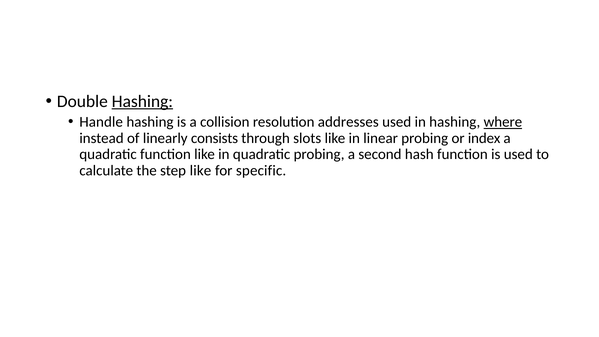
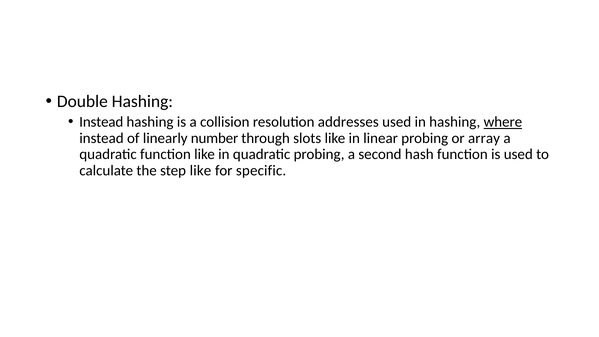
Hashing underline: present -> none (142, 101)
Handle: Handle -> Instead (101, 122)
consists: consists -> number (215, 138)
index: index -> array (484, 138)
